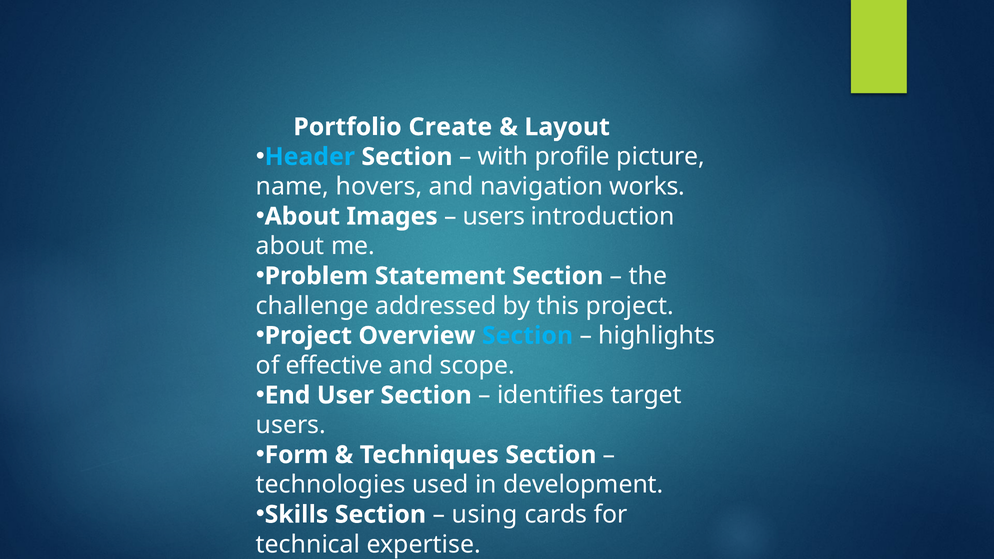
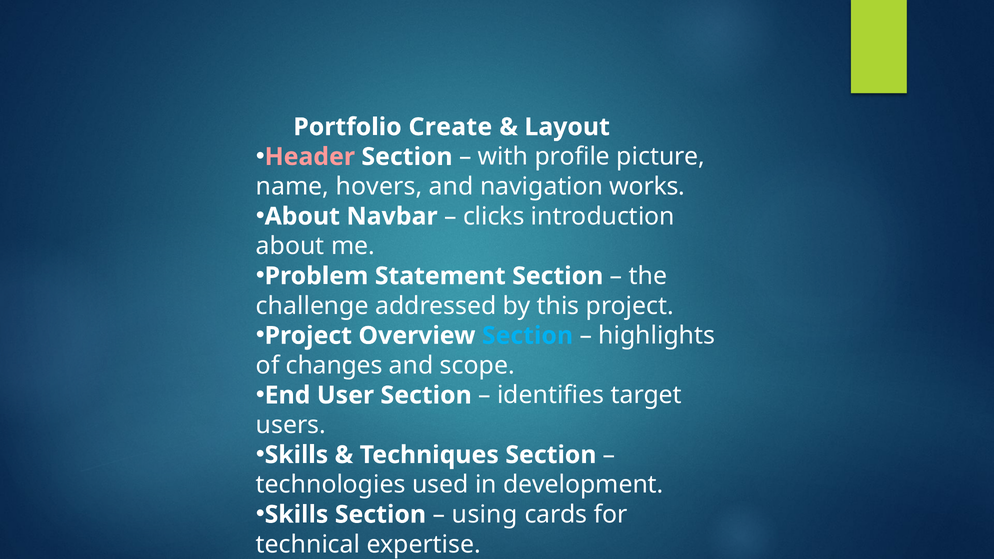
Header colour: light blue -> pink (310, 157)
About Images: Images -> Navbar (392, 216)
users: users -> clicks (494, 216)
effective: effective -> changes (334, 366)
Form: Form -> Skills (296, 455)
